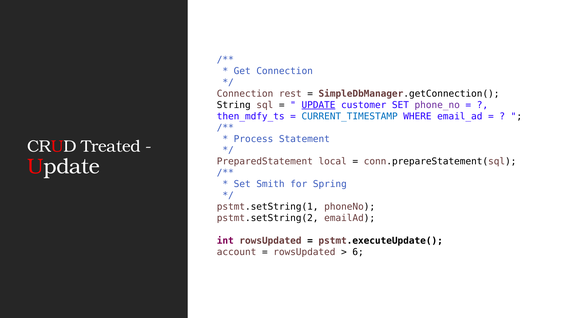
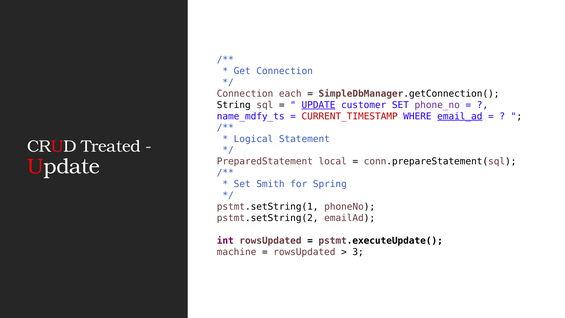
rest: rest -> each (290, 94)
then_mdfy_ts: then_mdfy_ts -> name_mdfy_ts (251, 116)
CURRENT_TIMESTAMP colour: blue -> red (350, 116)
email_ad underline: none -> present (460, 116)
Process: Process -> Logical (254, 139)
account: account -> machine (237, 252)
6: 6 -> 3 (358, 252)
